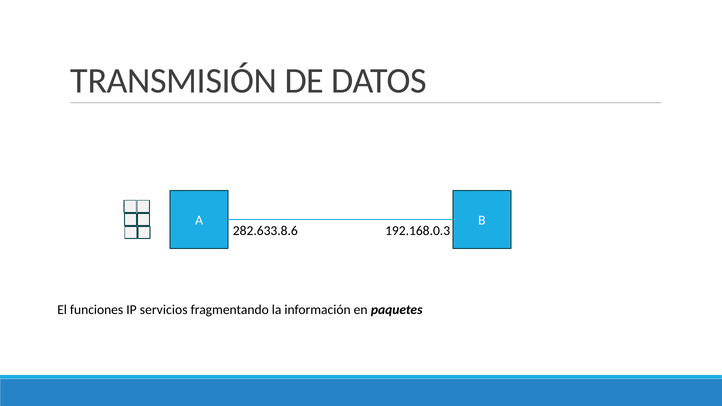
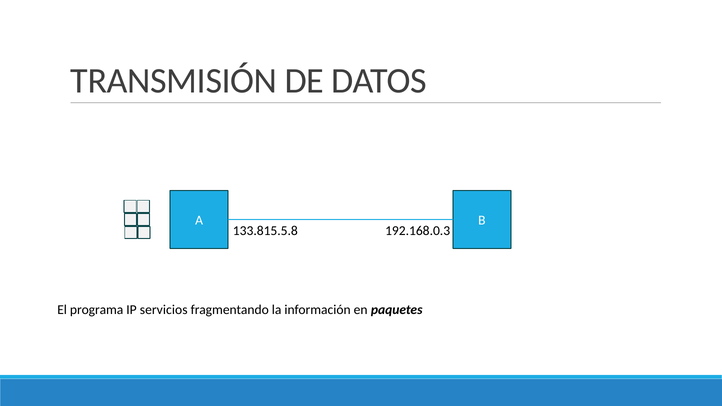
282.633.8.6: 282.633.8.6 -> 133.815.5.8 (265, 231)
funciones: funciones -> programa (97, 310)
